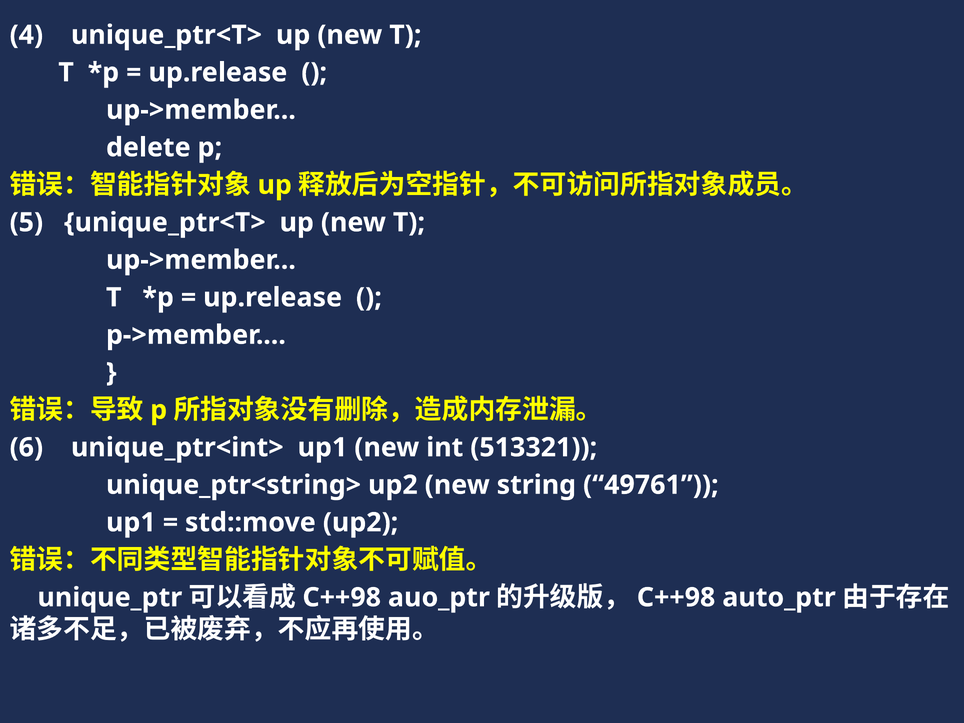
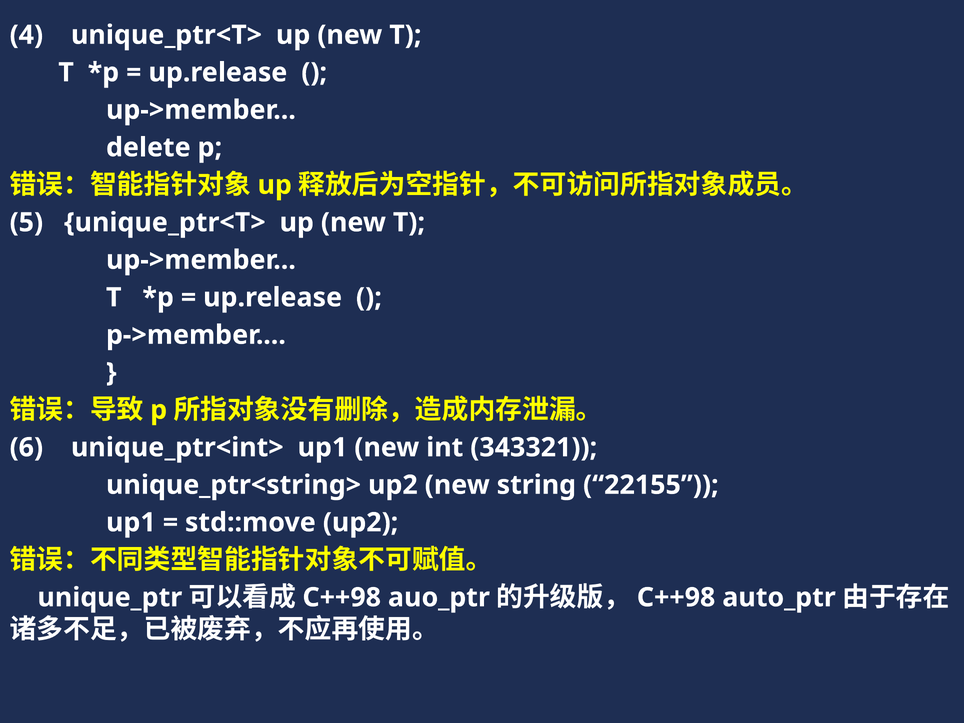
513321: 513321 -> 343321 (534, 447)
49761: 49761 -> 22155 (651, 485)
